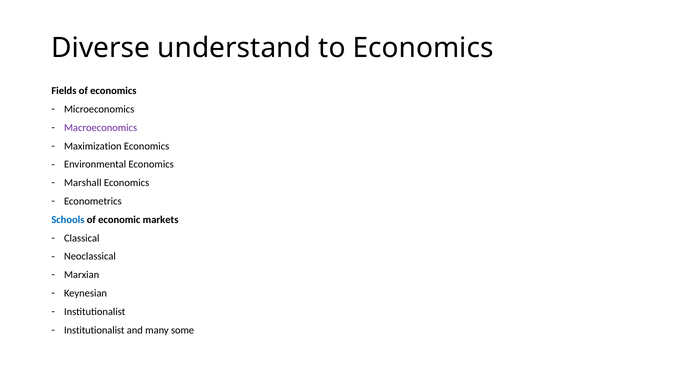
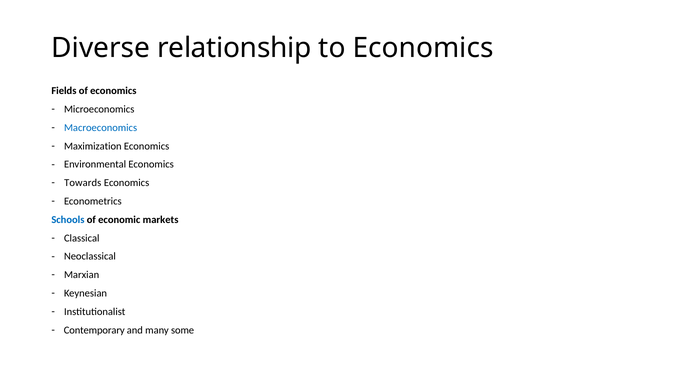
understand: understand -> relationship (234, 48)
Macroeconomics colour: purple -> blue (101, 128)
Marshall: Marshall -> Towards (83, 183)
Institutionalist: Institutionalist -> Contemporary (94, 330)
